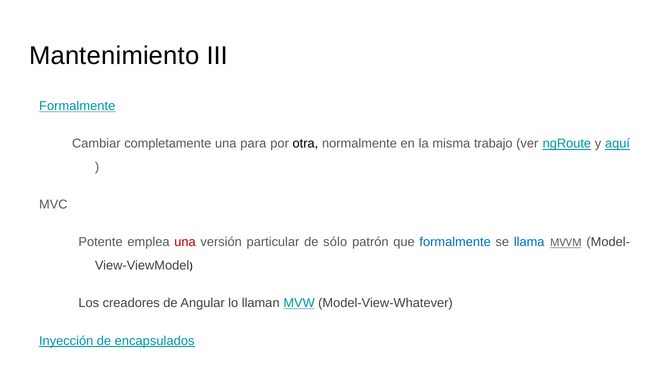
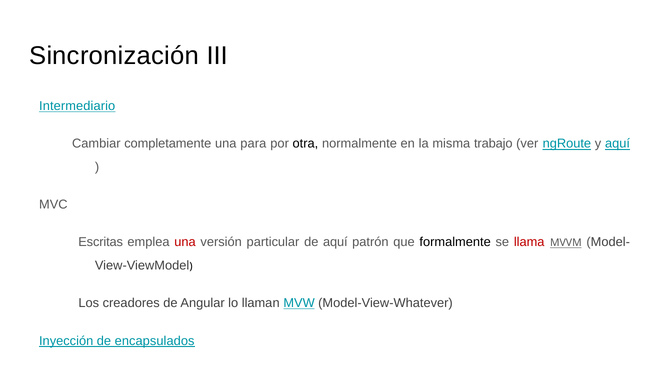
Mantenimiento: Mantenimiento -> Sincronización (114, 56)
Formalmente: Formalmente -> Intermediario (77, 106)
Potente: Potente -> Escritas (101, 242)
de sólo: sólo -> aquí (335, 242)
formalmente colour: blue -> black (455, 242)
llama colour: blue -> red (529, 242)
